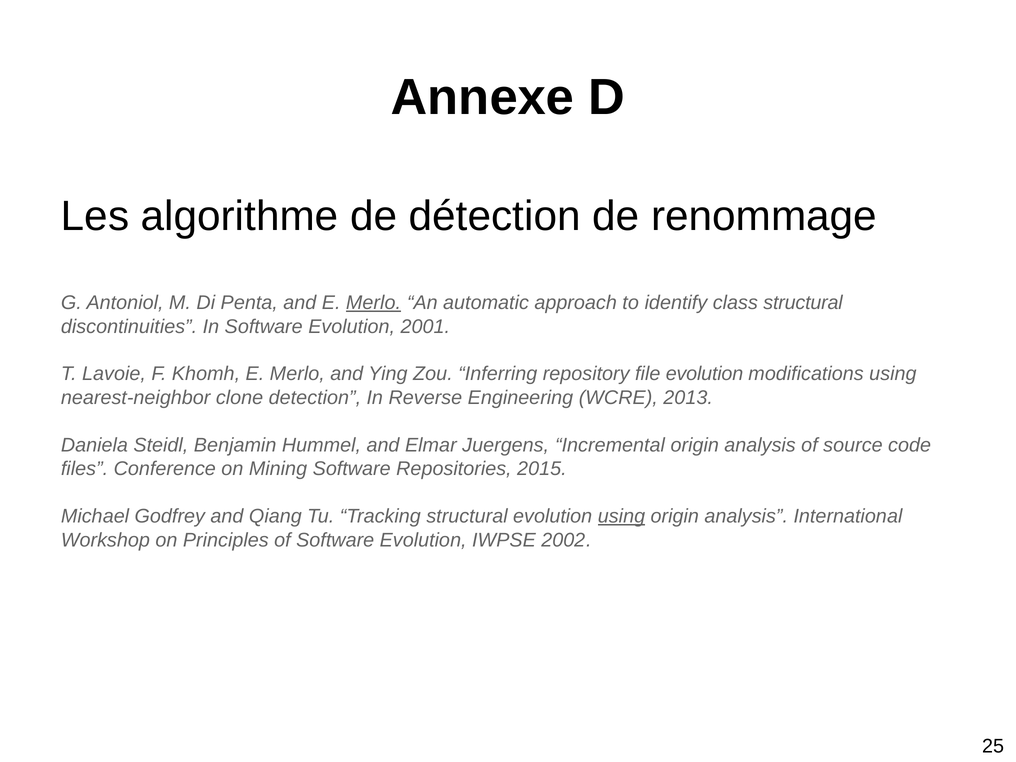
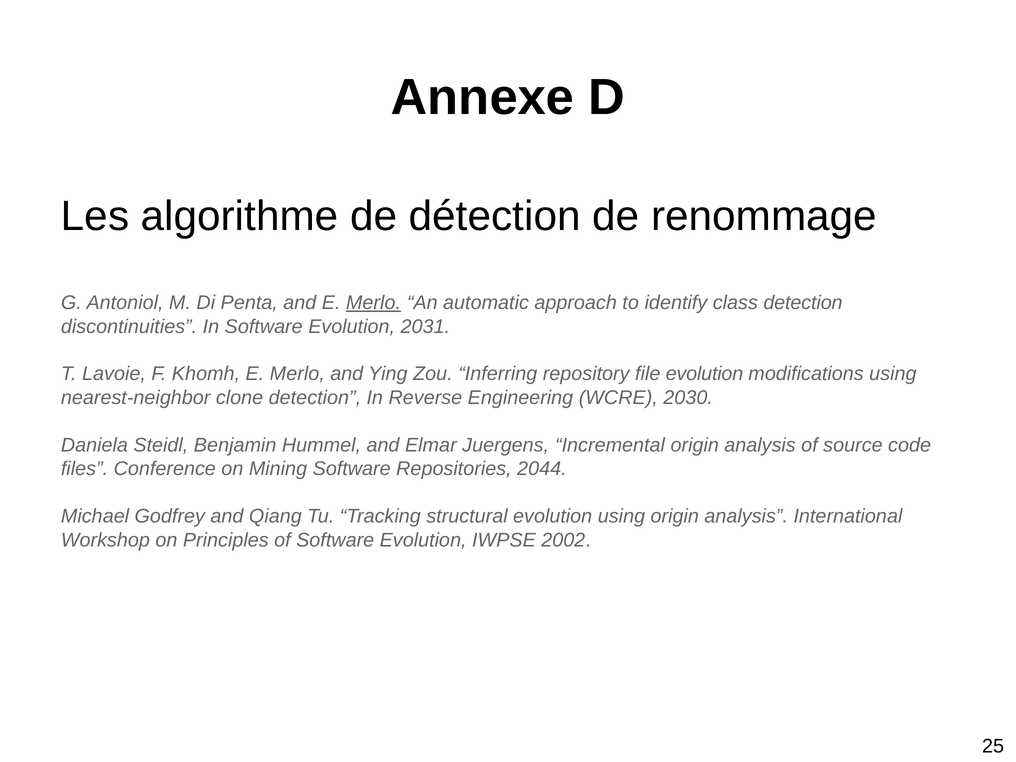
class structural: structural -> detection (803, 303)
2001: 2001 -> 2031 (425, 327)
2013: 2013 -> 2030 (688, 398)
2015: 2015 -> 2044 (542, 469)
using underline: present -> none (621, 516)
